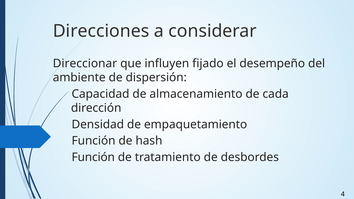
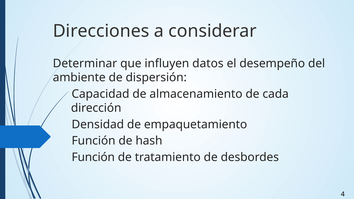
Direccionar: Direccionar -> Determinar (85, 63)
fijado: fijado -> datos (208, 63)
